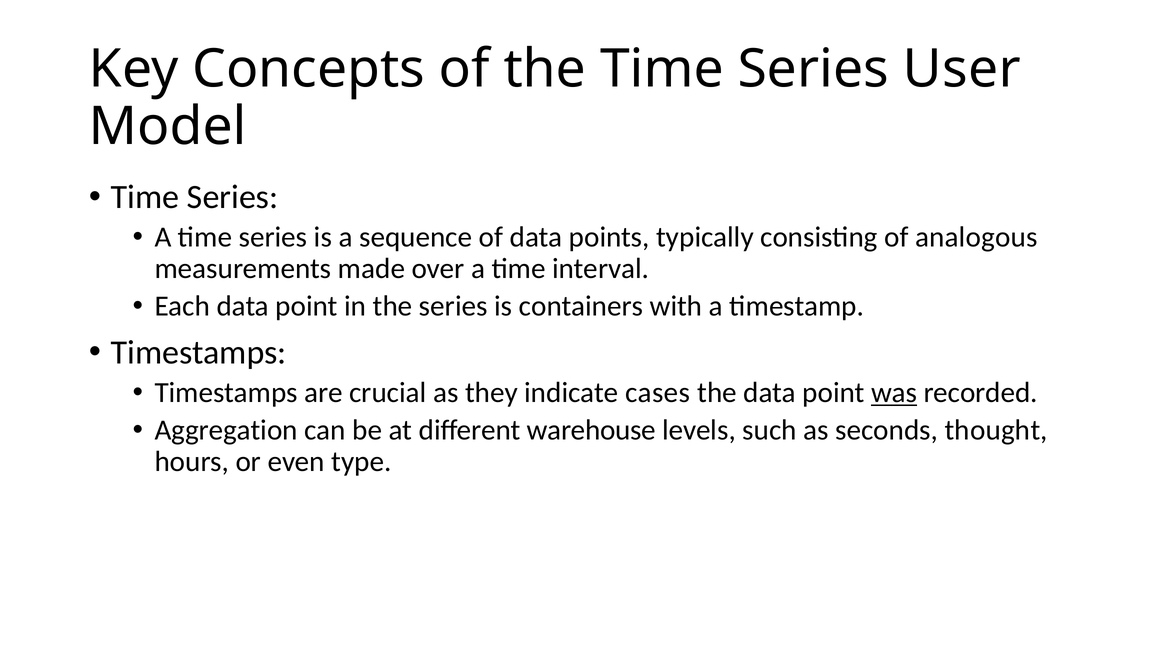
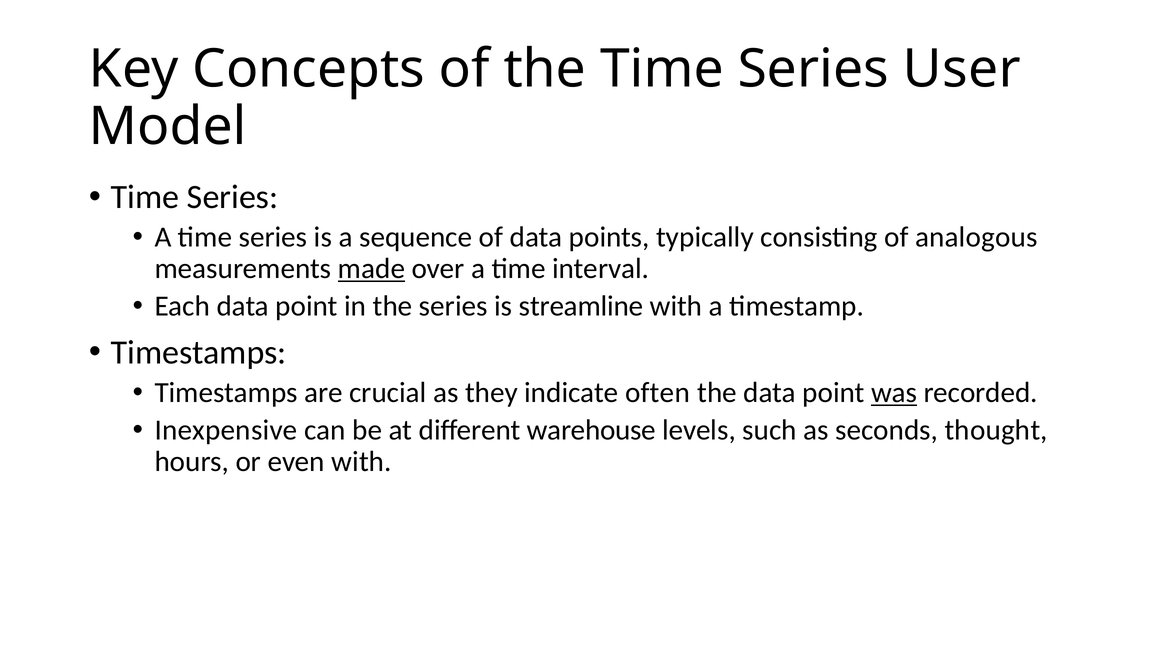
made underline: none -> present (371, 269)
containers: containers -> streamline (581, 307)
cases: cases -> often (658, 393)
Aggregation: Aggregation -> Inexpensive (226, 431)
even type: type -> with (362, 462)
